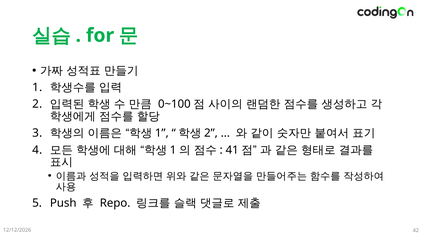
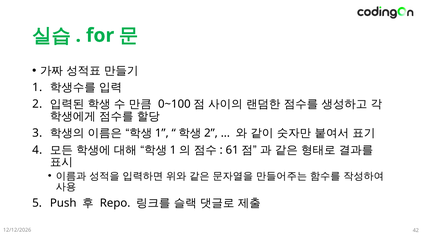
41: 41 -> 61 (232, 150)
